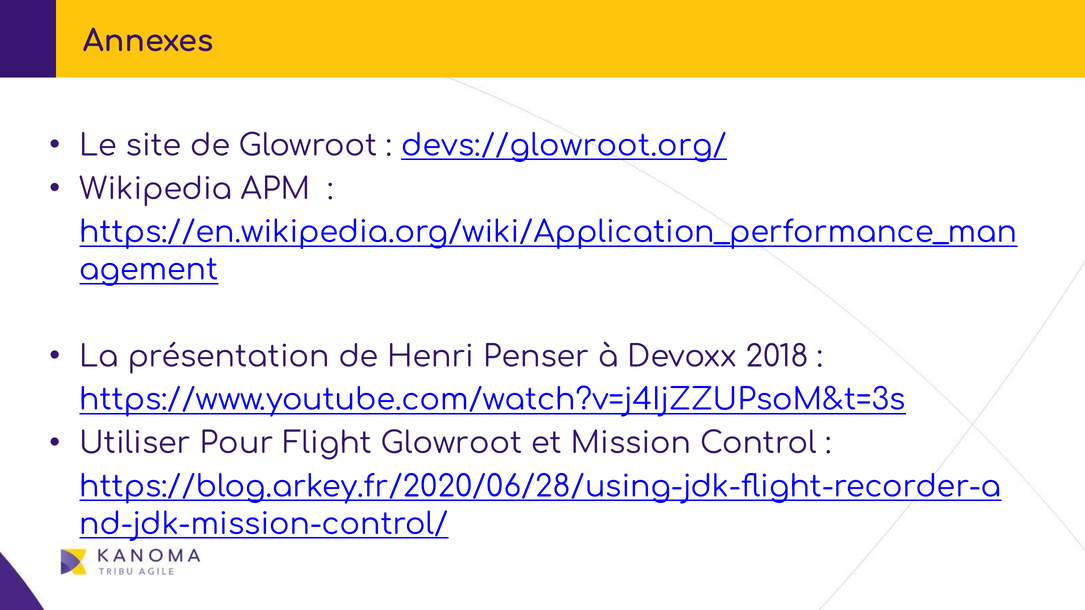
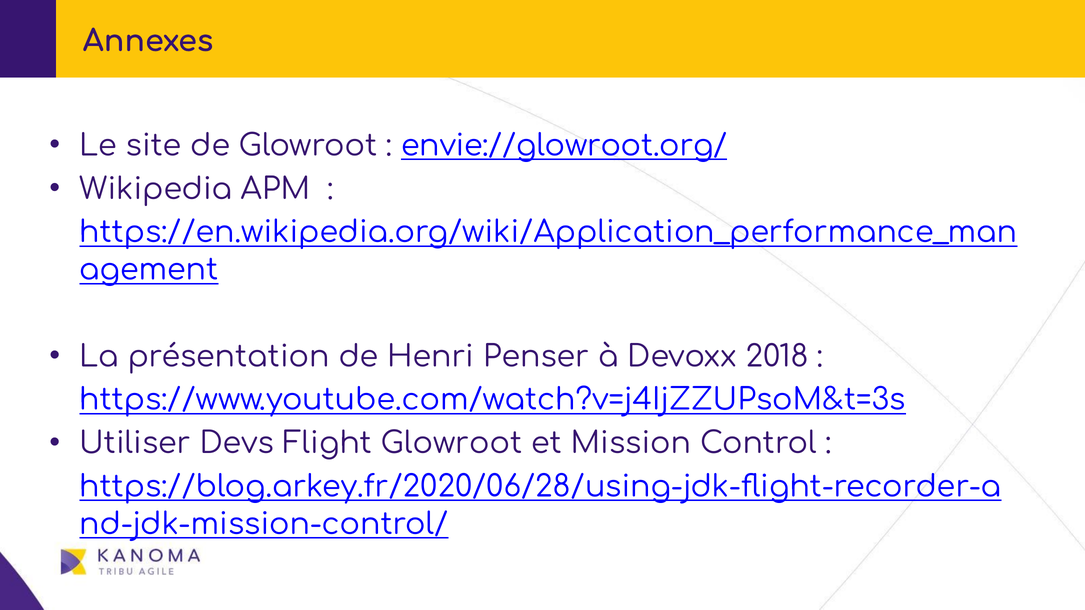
devs://glowroot.org/: devs://glowroot.org/ -> envie://glowroot.org/ (564, 146)
Pour: Pour -> Devs (237, 444)
